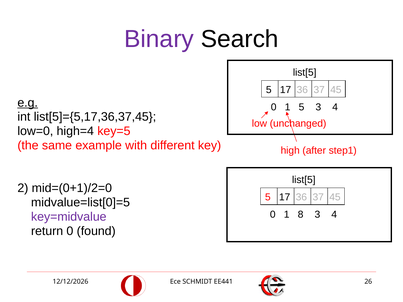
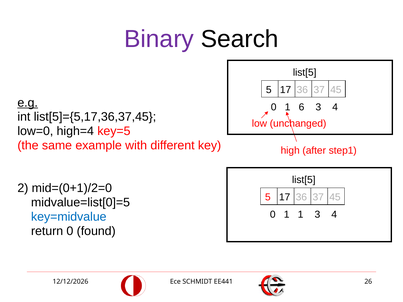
1 5: 5 -> 6 (302, 107)
1 8: 8 -> 1 (301, 215)
key=midvalue colour: purple -> blue (69, 217)
